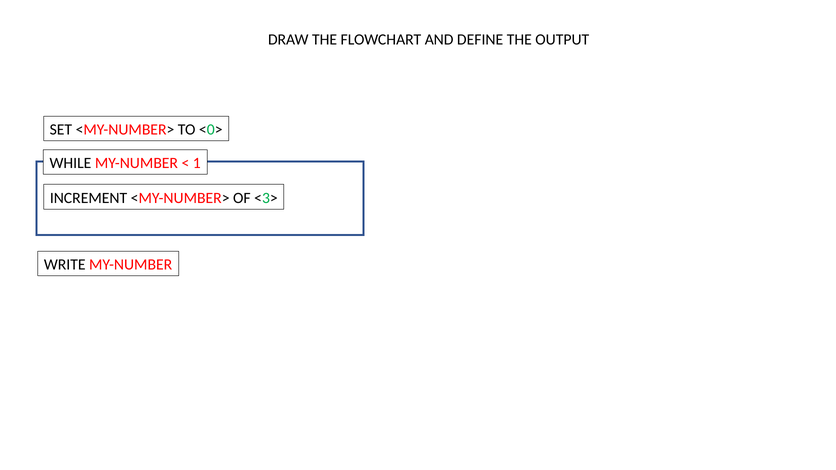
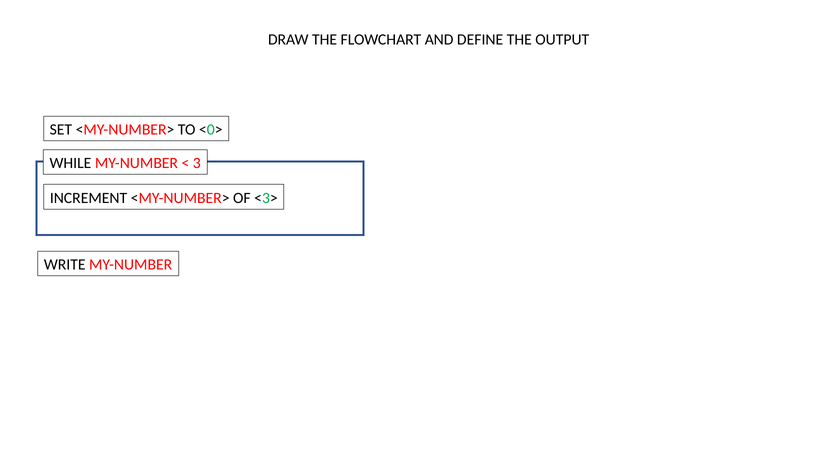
1: 1 -> 3 (197, 163)
